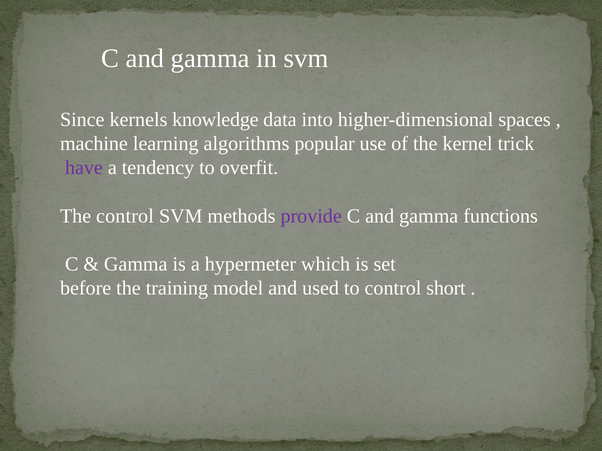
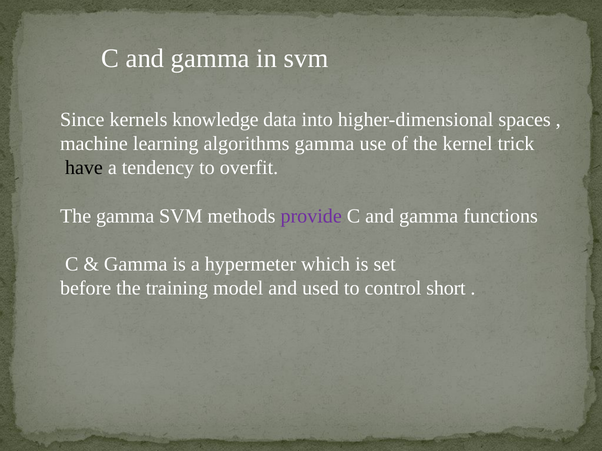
algorithms popular: popular -> gamma (324, 144)
have colour: purple -> black (84, 168)
The control: control -> gamma (125, 216)
